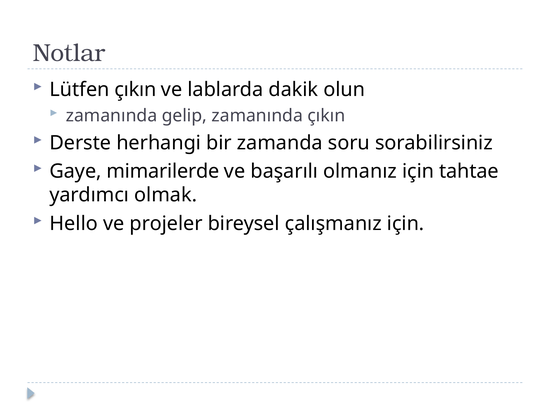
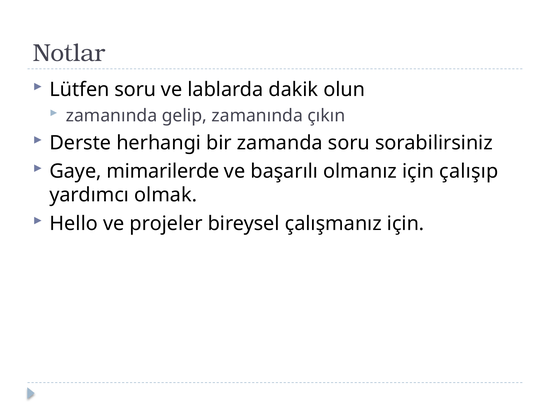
Lütfen çıkın: çıkın -> soru (135, 89)
tahtae: tahtae -> çalışıp (469, 171)
